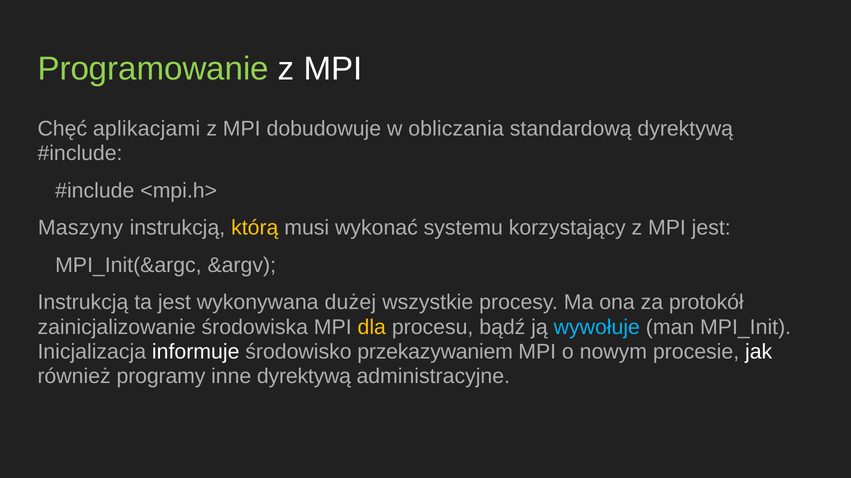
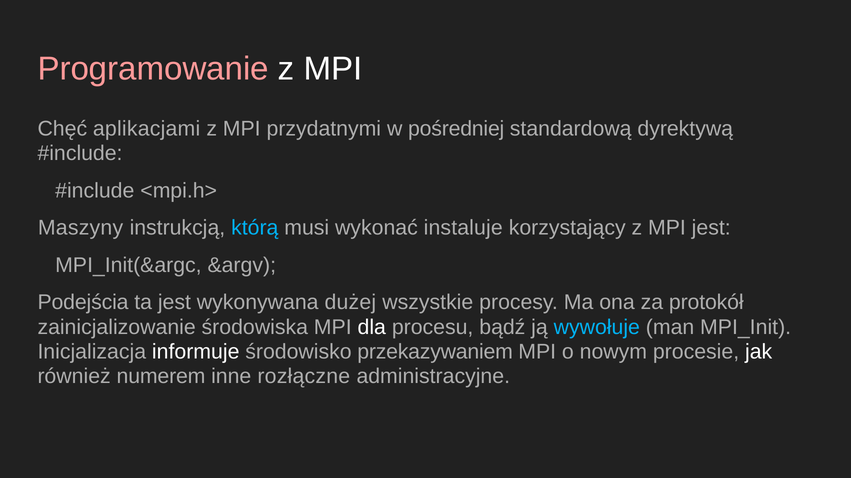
Programowanie colour: light green -> pink (153, 69)
dobudowuje: dobudowuje -> przydatnymi (324, 129)
obliczania: obliczania -> pośredniej (456, 129)
którą colour: yellow -> light blue (255, 228)
systemu: systemu -> instaluje (463, 228)
Instrukcją: Instrukcją -> Podejścia (83, 303)
dla colour: yellow -> white (372, 328)
programy: programy -> numerem (161, 377)
inne dyrektywą: dyrektywą -> rozłączne (304, 377)
